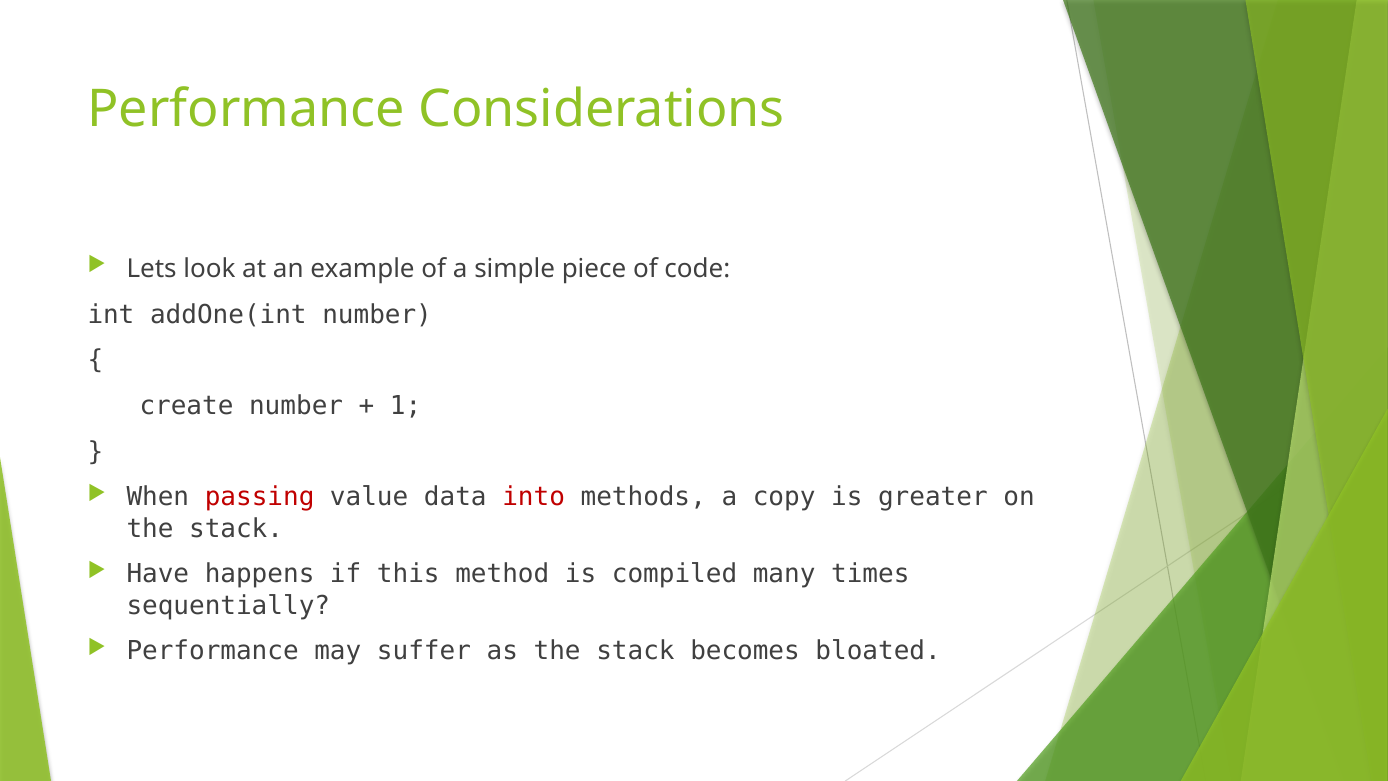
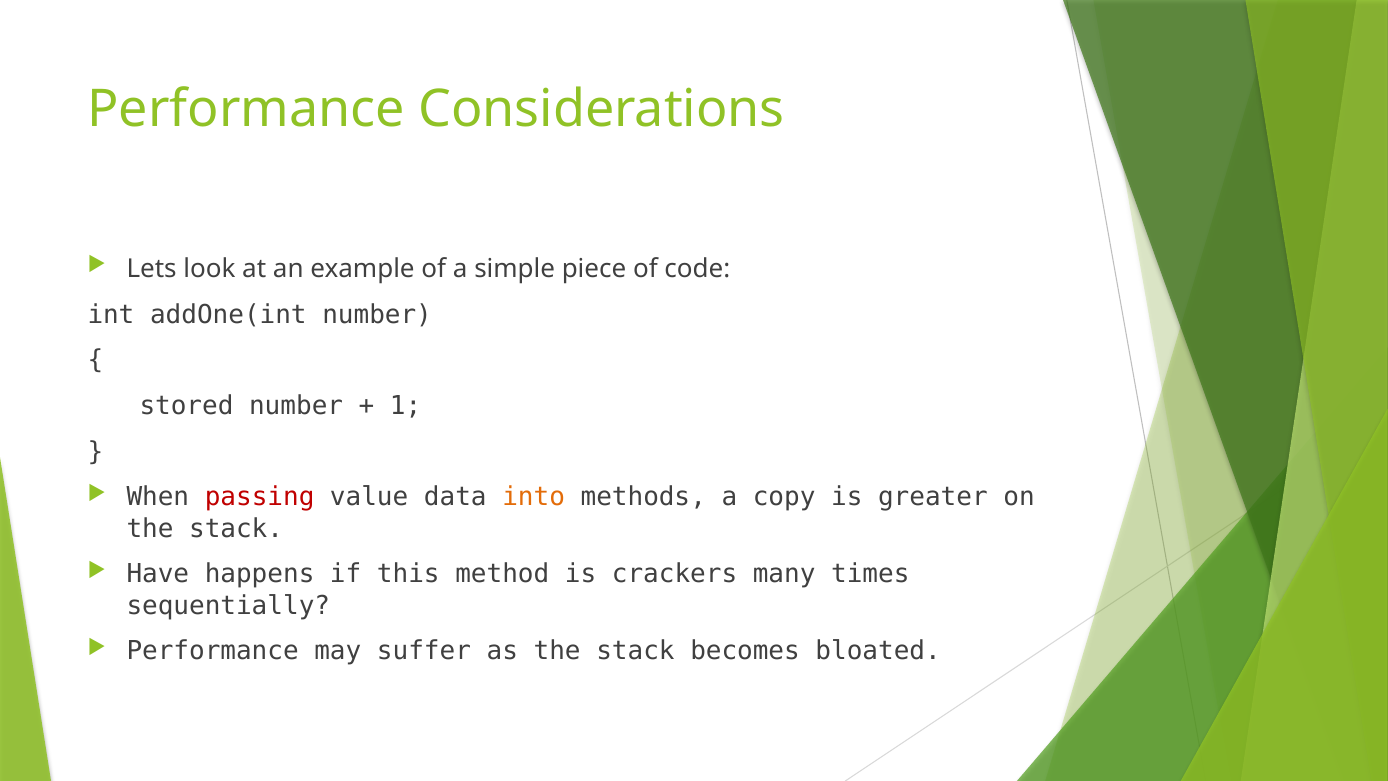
create: create -> stored (186, 406)
into colour: red -> orange (534, 497)
compiled: compiled -> crackers (675, 574)
